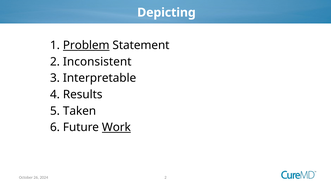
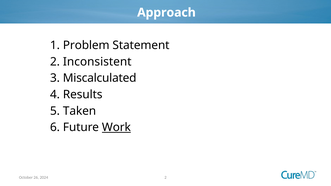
Depicting: Depicting -> Approach (166, 13)
Problem underline: present -> none (86, 45)
Interpretable: Interpretable -> Miscalculated (100, 78)
